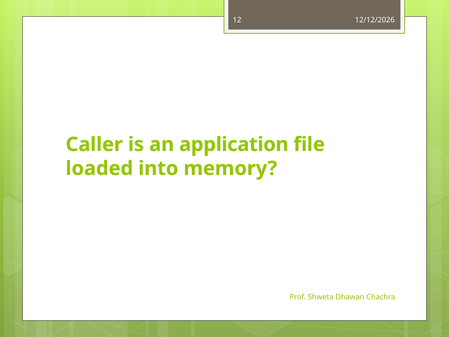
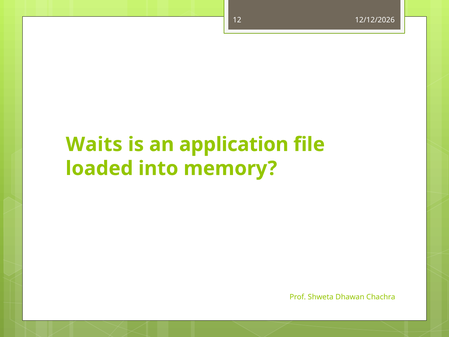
Caller: Caller -> Waits (94, 144)
